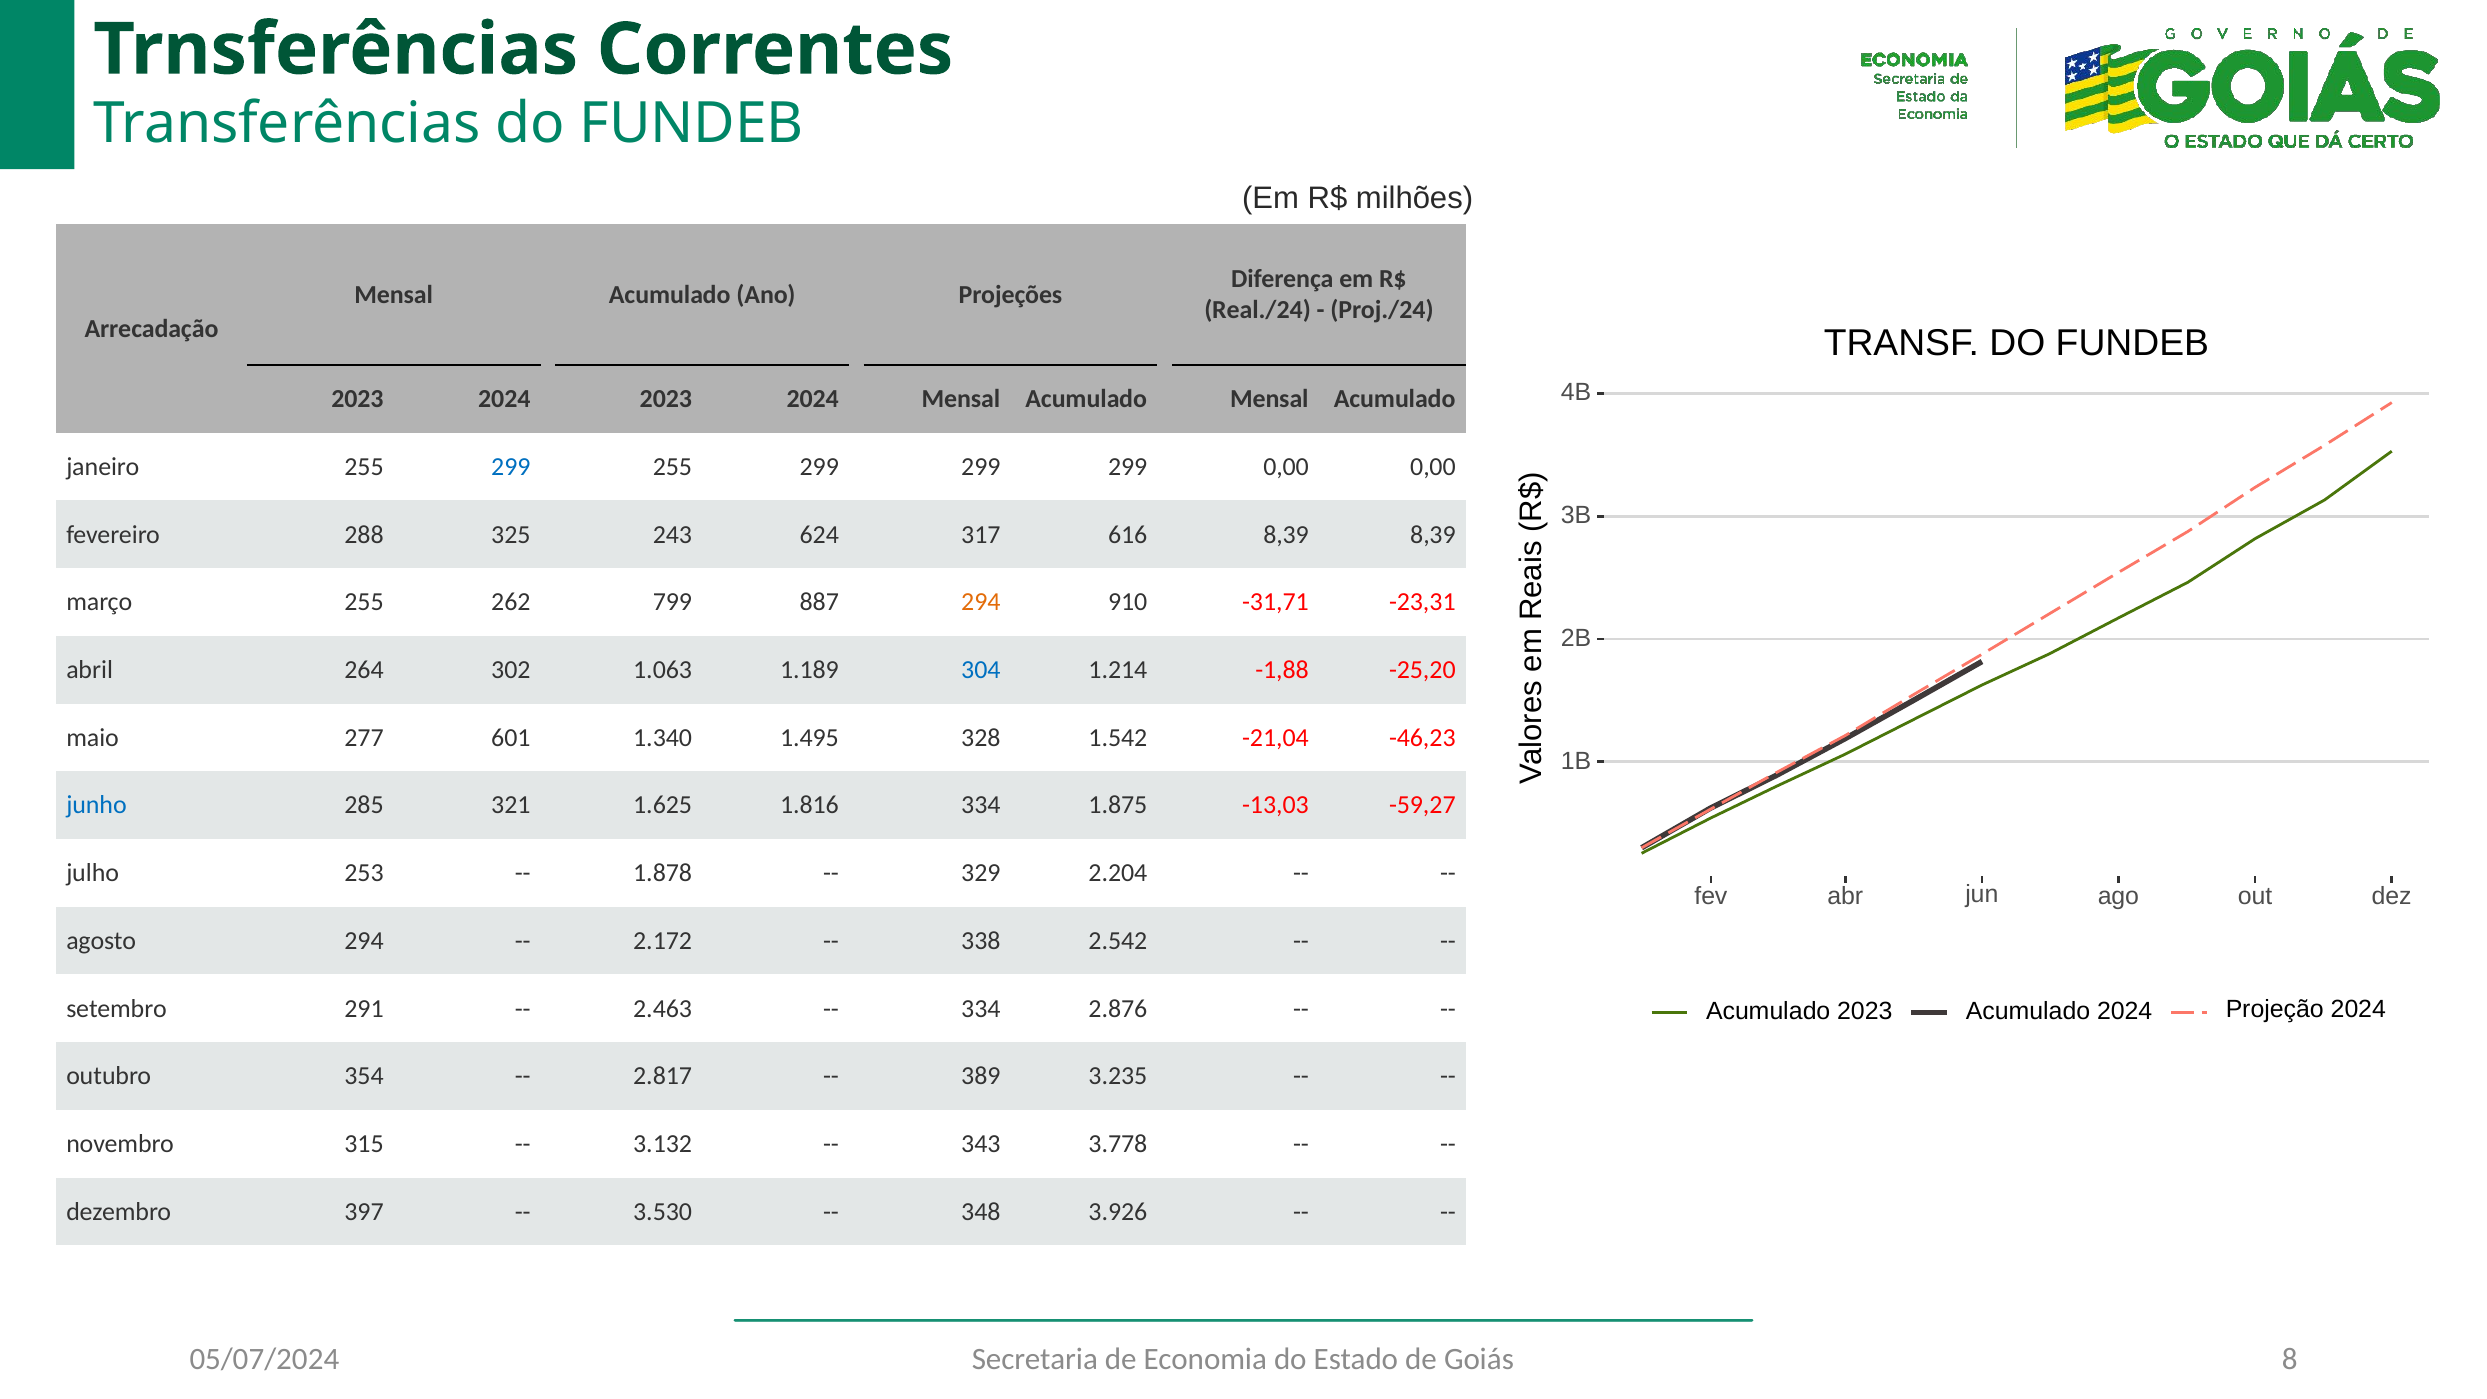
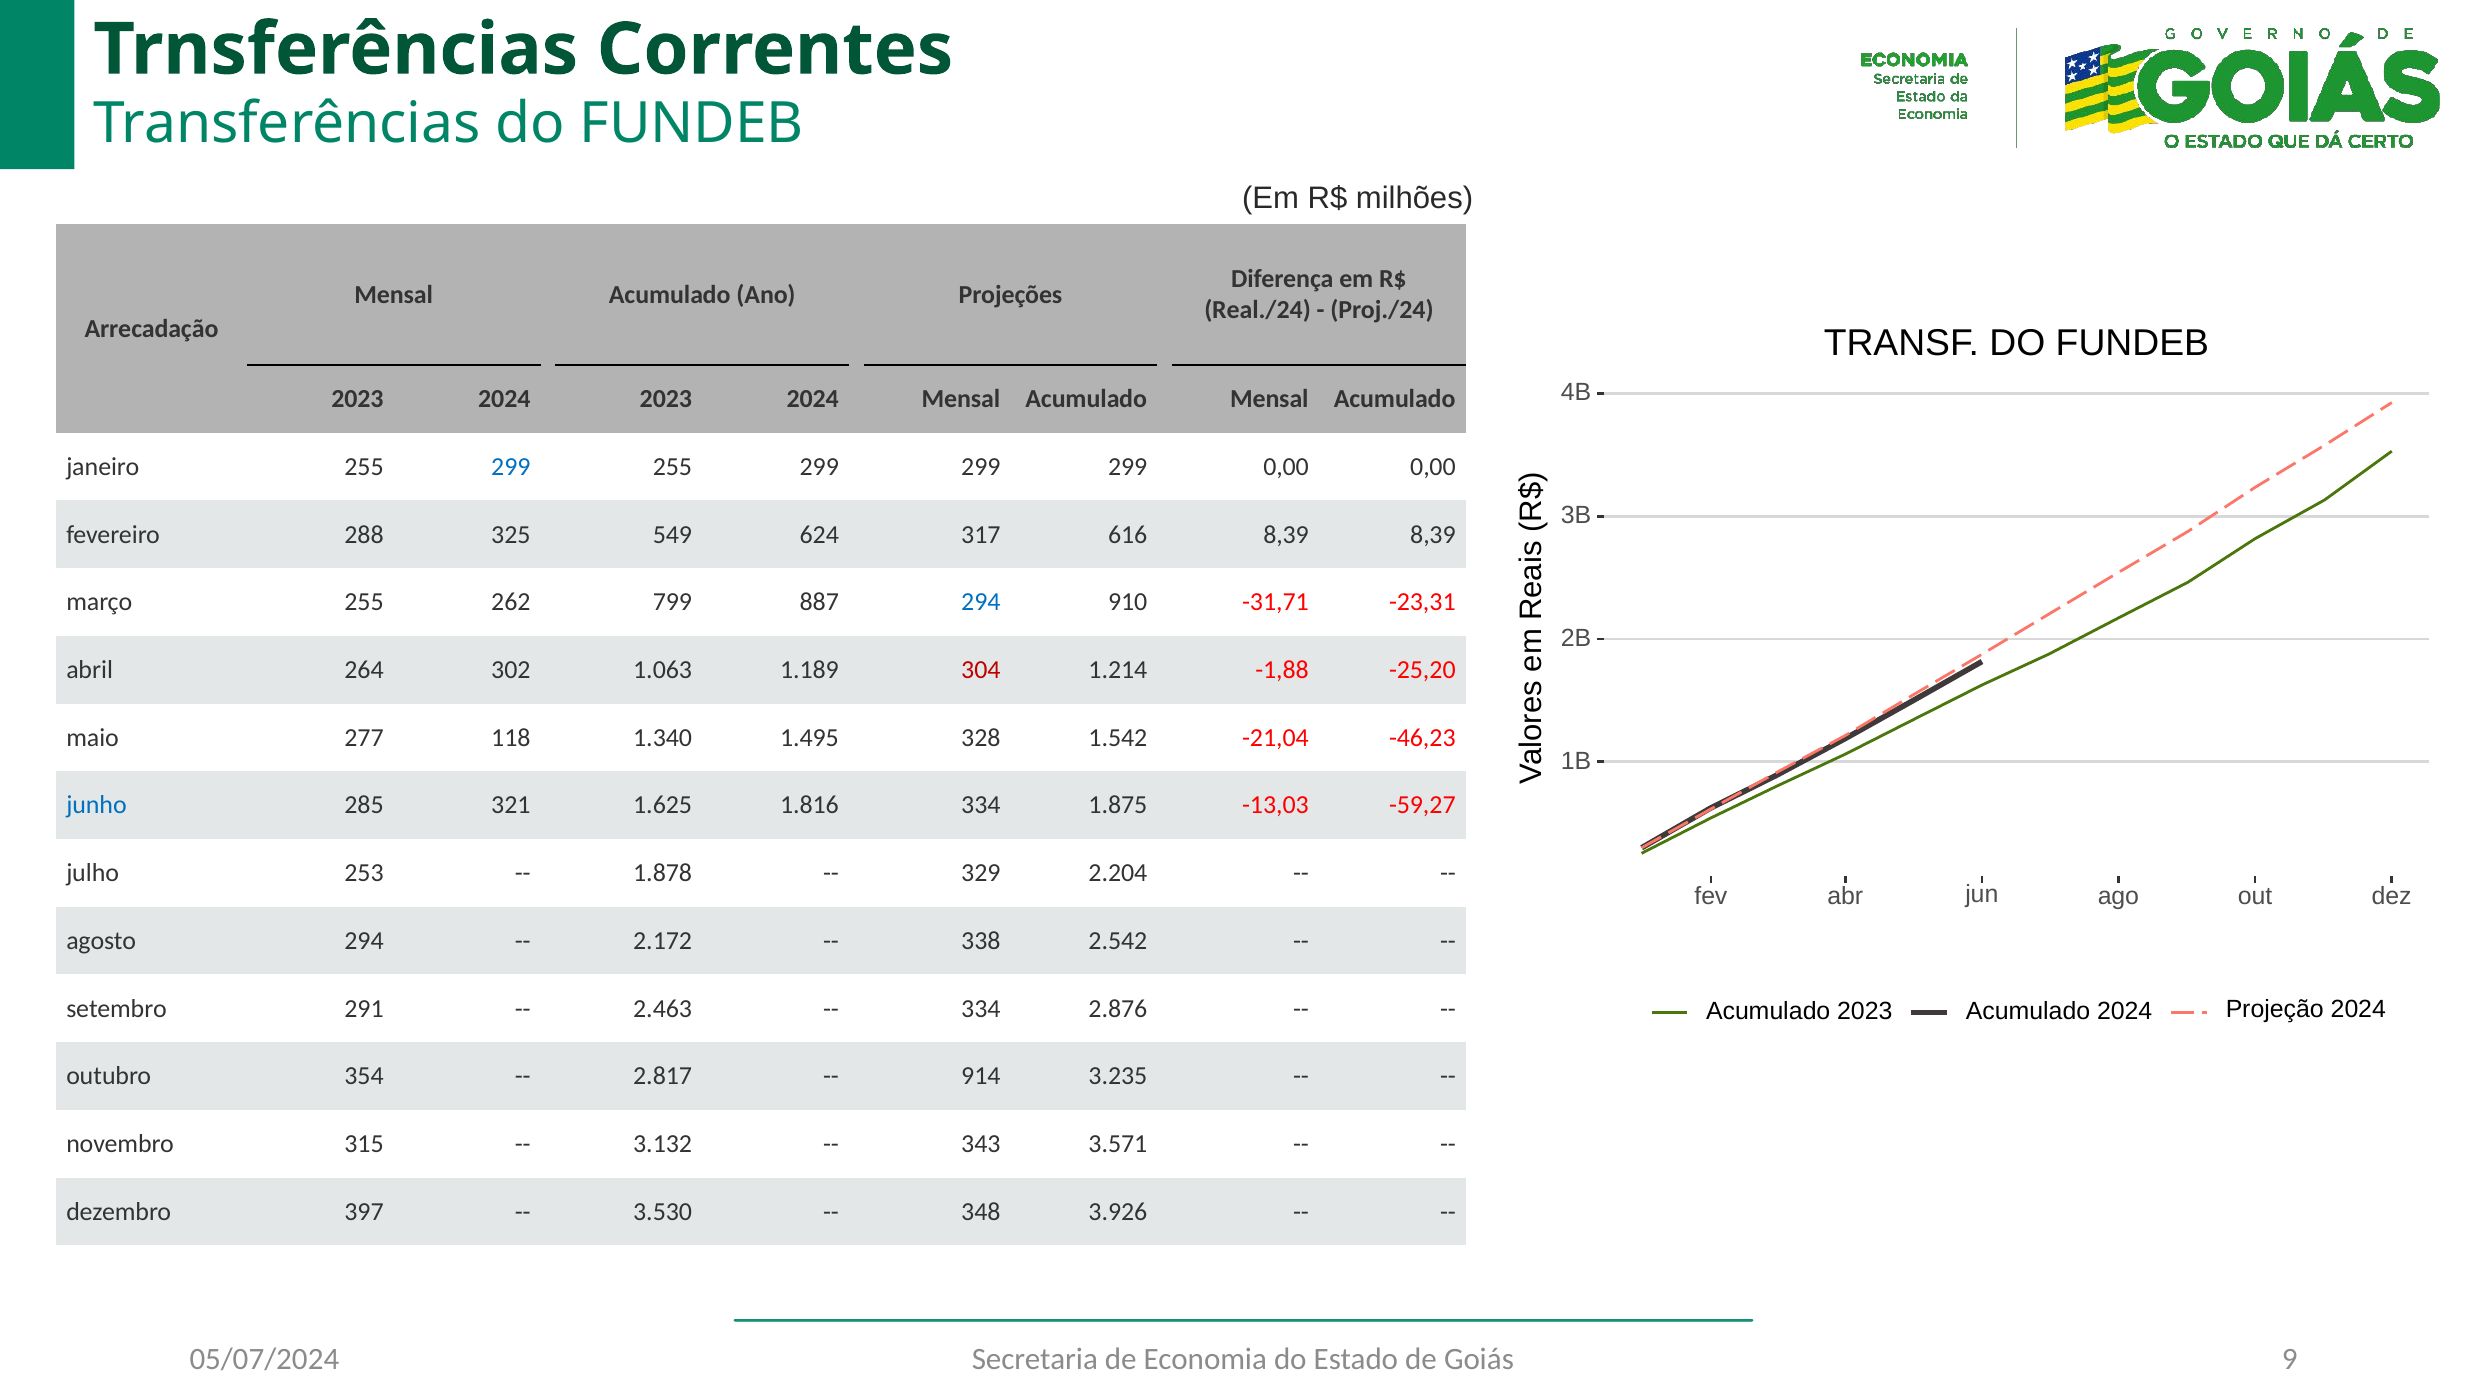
243: 243 -> 549 (672, 535)
294 colour: orange -> blue (981, 602)
304 colour: blue -> red (981, 670)
601: 601 -> 118 (511, 738)
389: 389 -> 914 (981, 1076)
3.778: 3.778 -> 3.571 (1118, 1144)
8: 8 -> 9 (2290, 1359)
